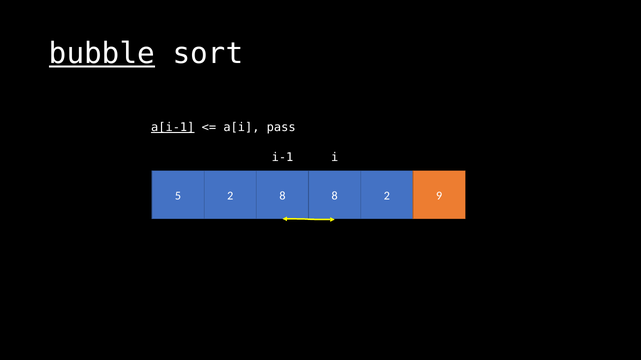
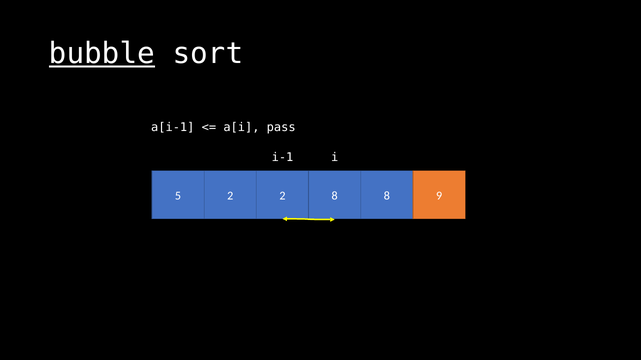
a[i-1 underline: present -> none (173, 128)
2 8: 8 -> 2 (282, 196)
8 2: 2 -> 8 (387, 196)
